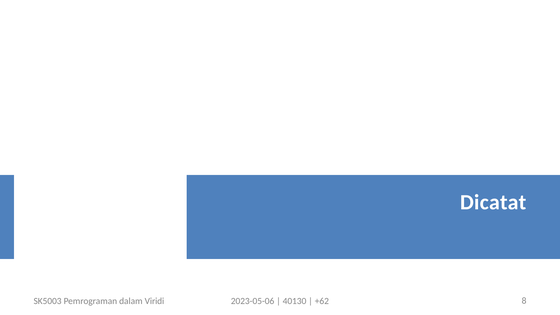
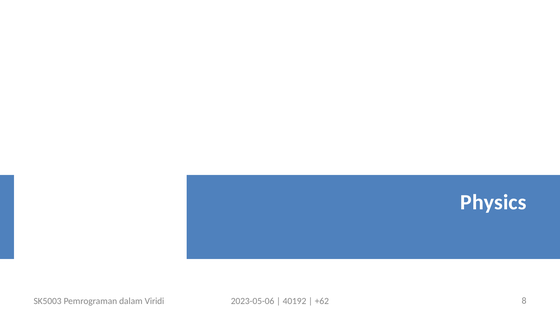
Dicatat: Dicatat -> Physics (493, 202)
40130: 40130 -> 40192 (295, 301)
